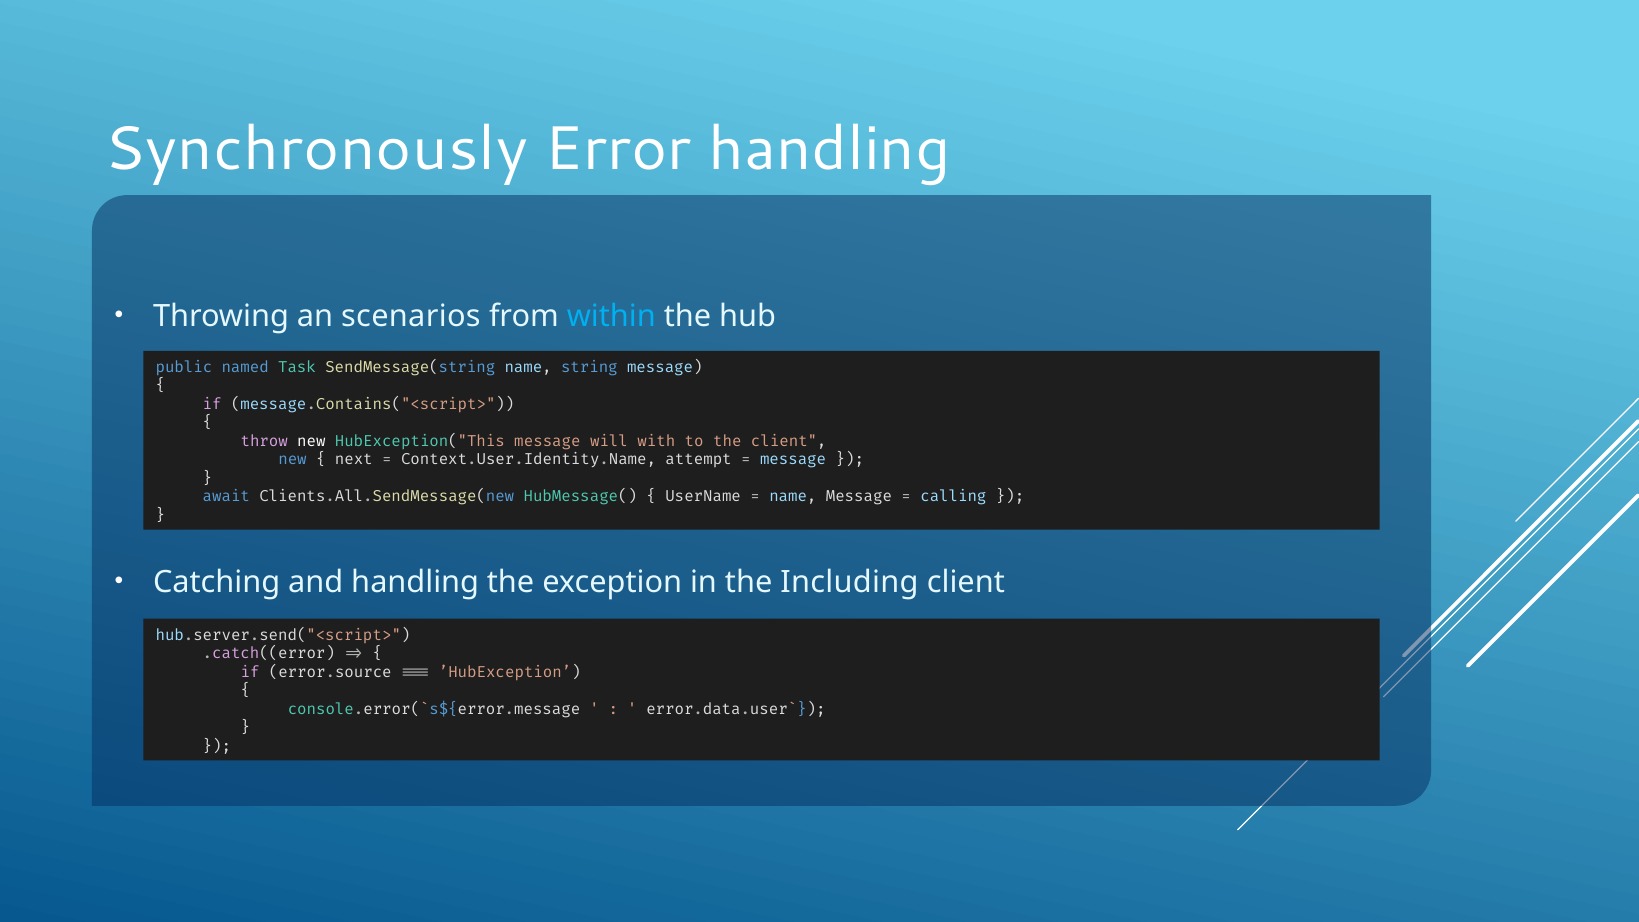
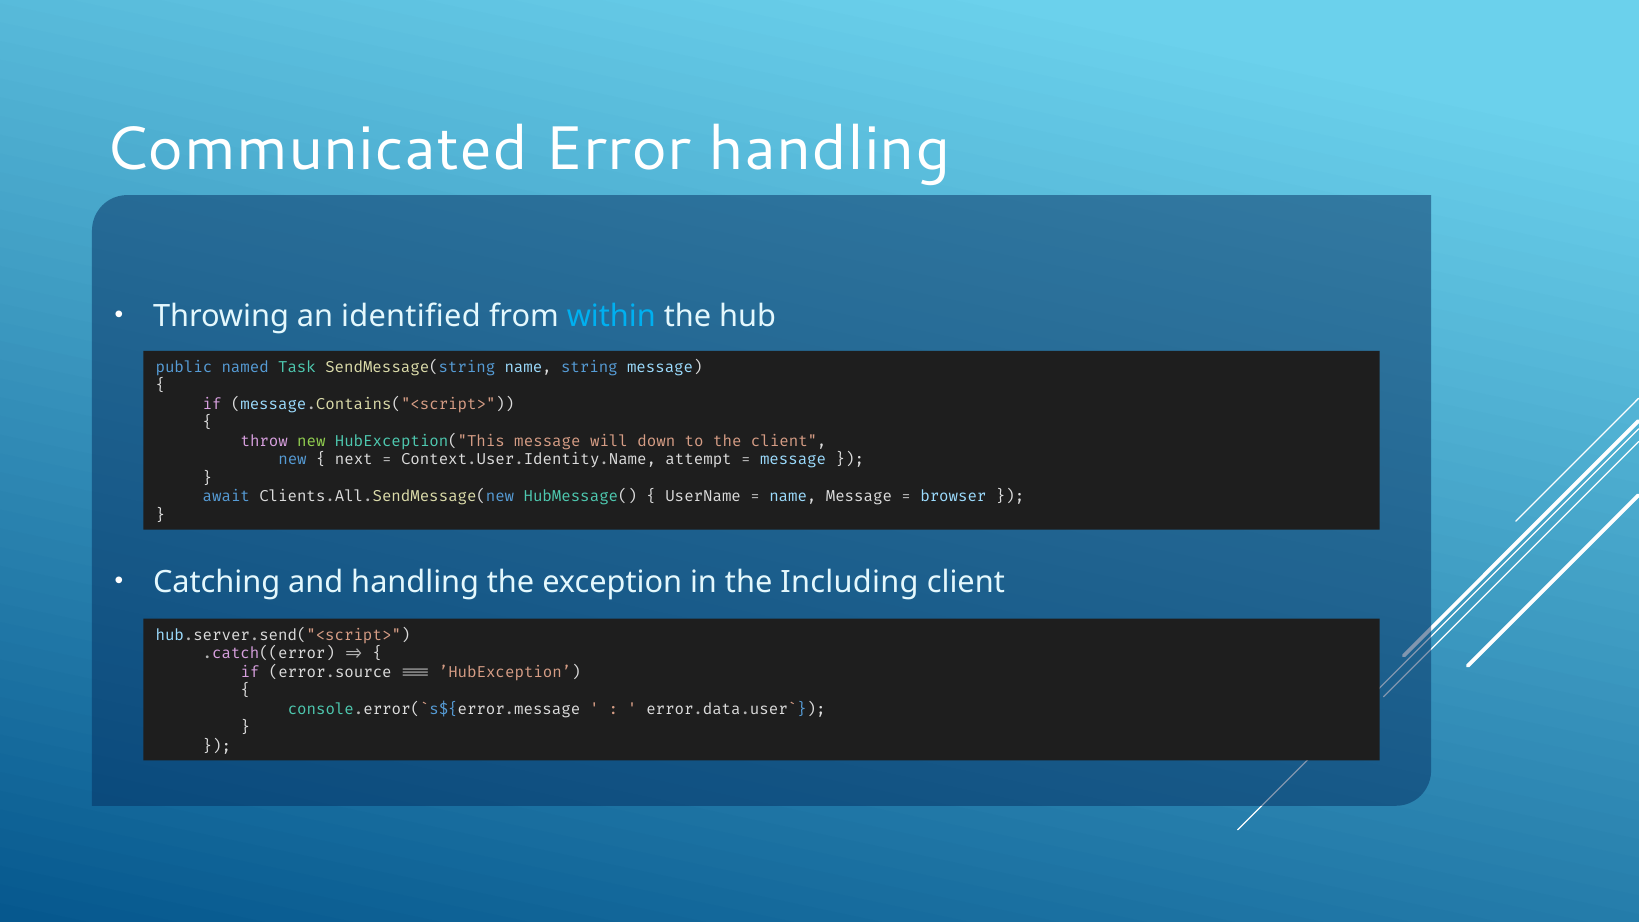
Synchronously: Synchronously -> Communicated (316, 149)
scenarios: scenarios -> identified (411, 316)
new colour: white -> light green (311, 441)
with: with -> down (656, 441)
calling: calling -> browser (953, 497)
